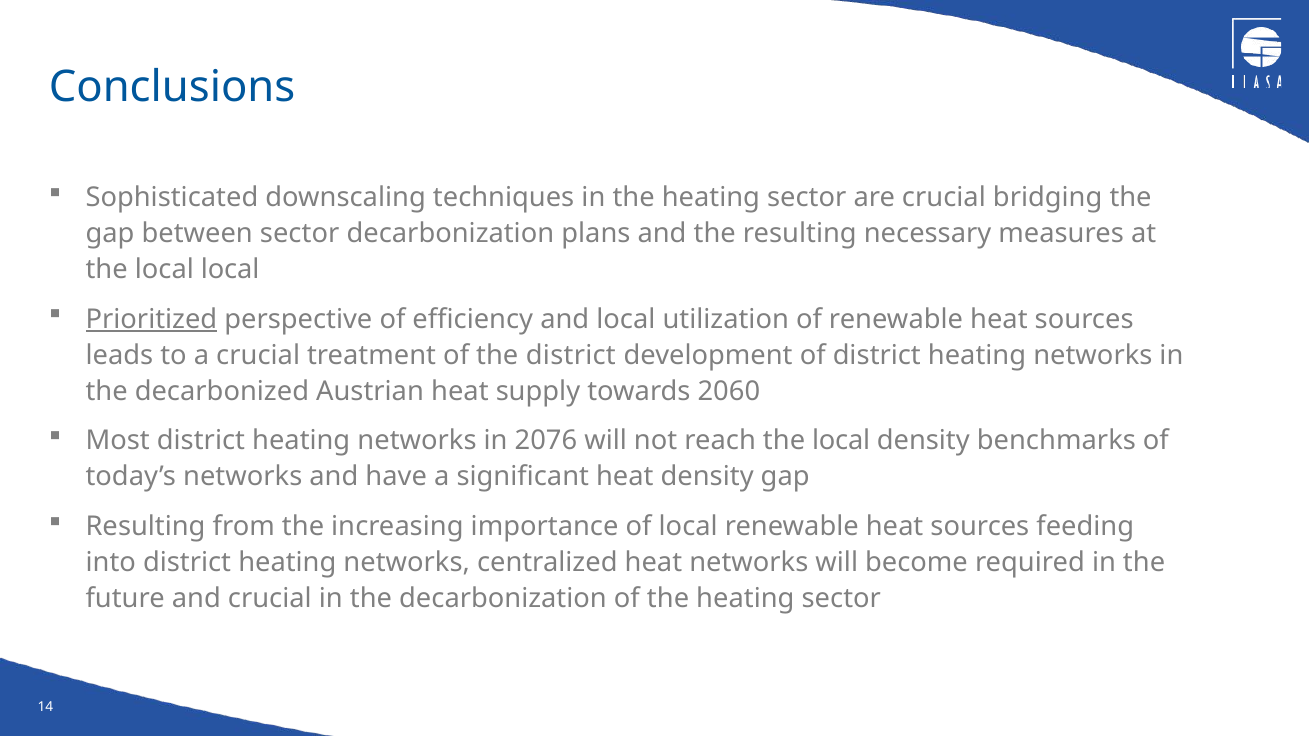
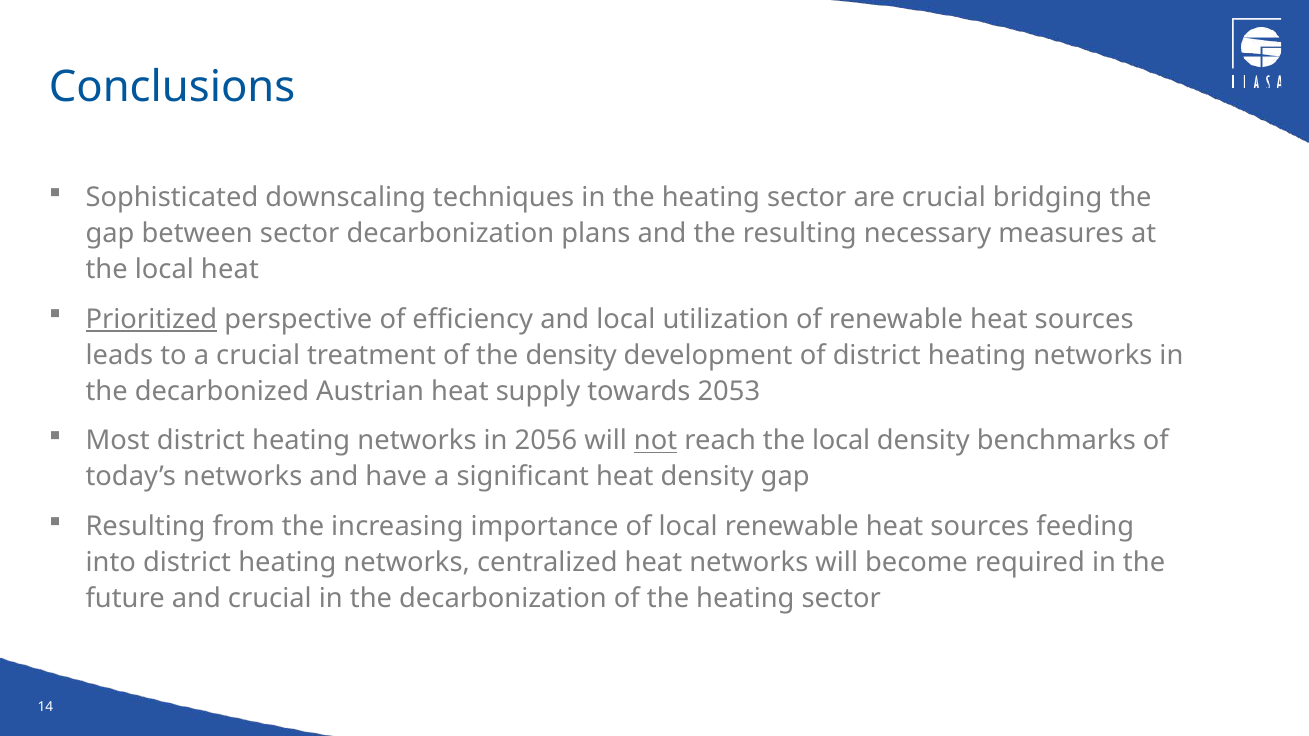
local local: local -> heat (230, 270)
the district: district -> density (571, 355)
2060: 2060 -> 2053 (729, 391)
2076: 2076 -> 2056 (546, 441)
not underline: none -> present (656, 441)
